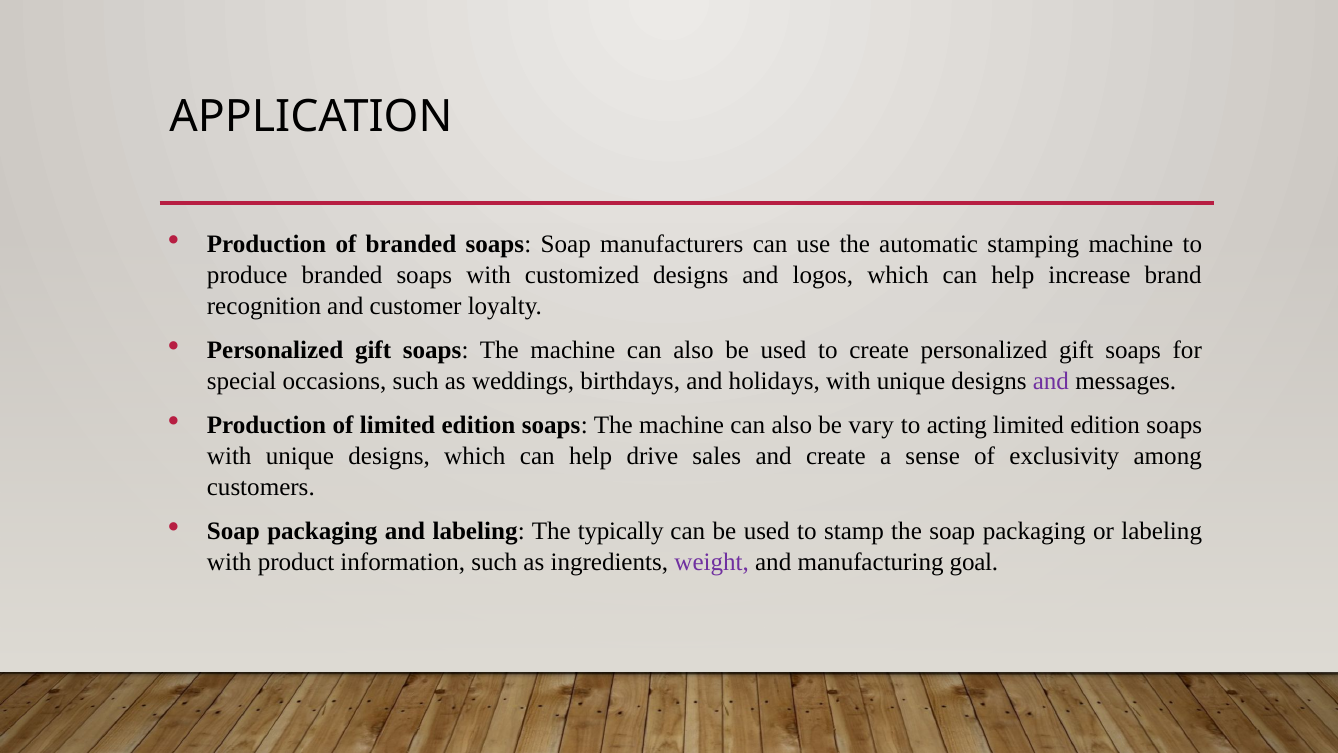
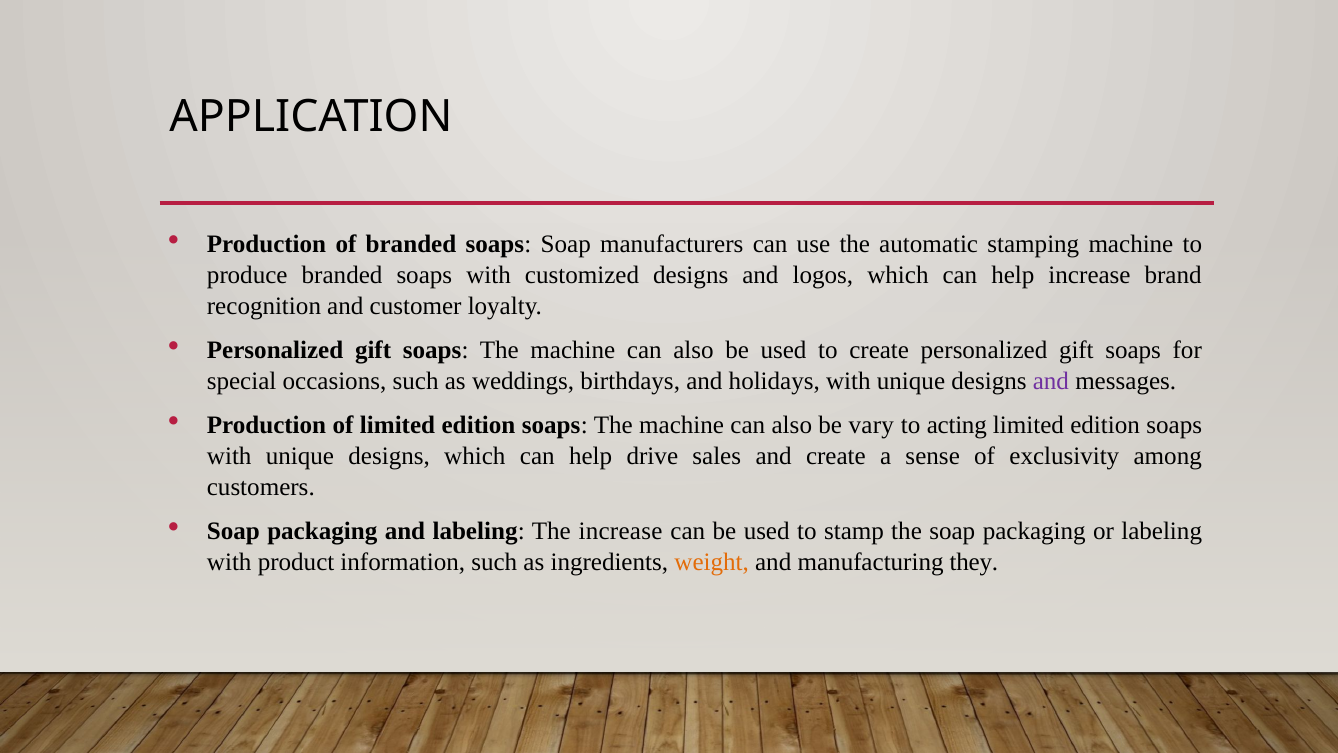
The typically: typically -> increase (621, 531)
weight colour: purple -> orange (712, 562)
goal: goal -> they (974, 562)
